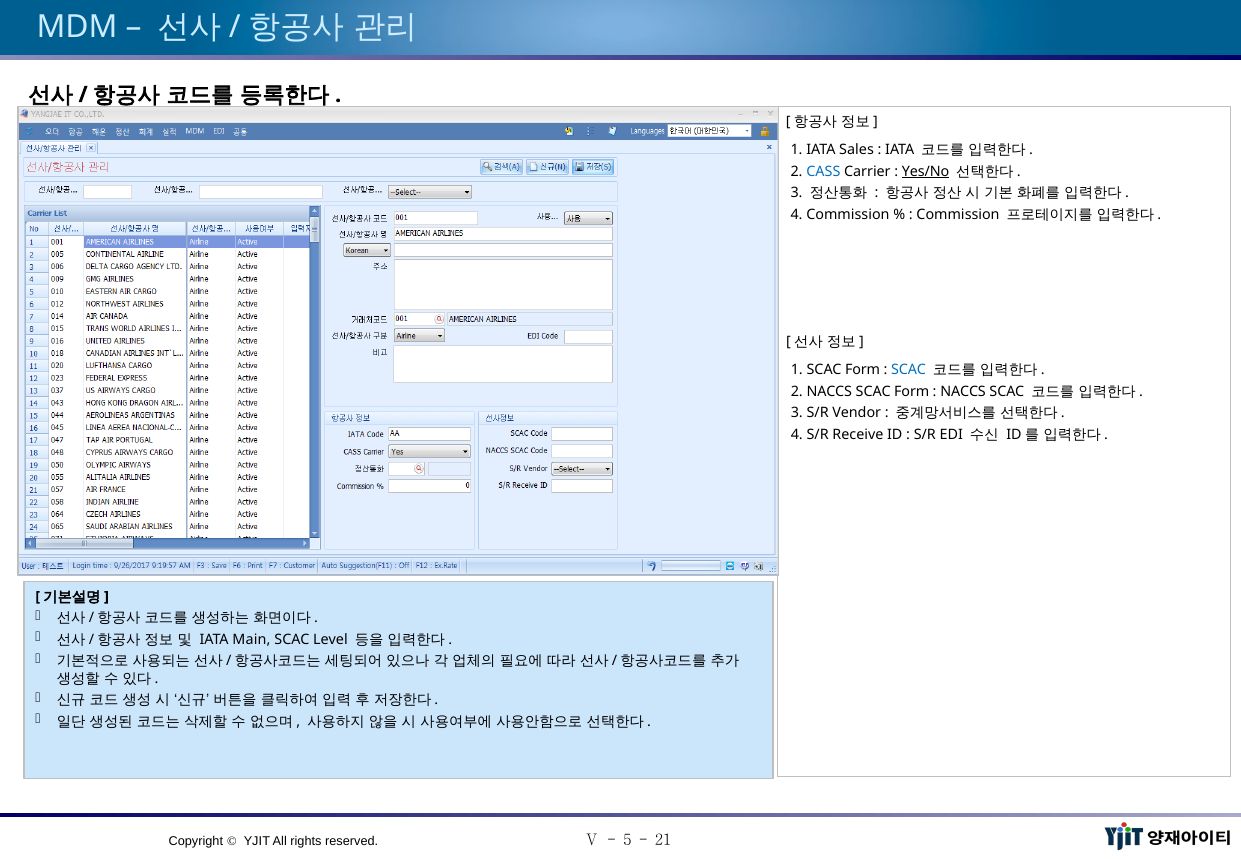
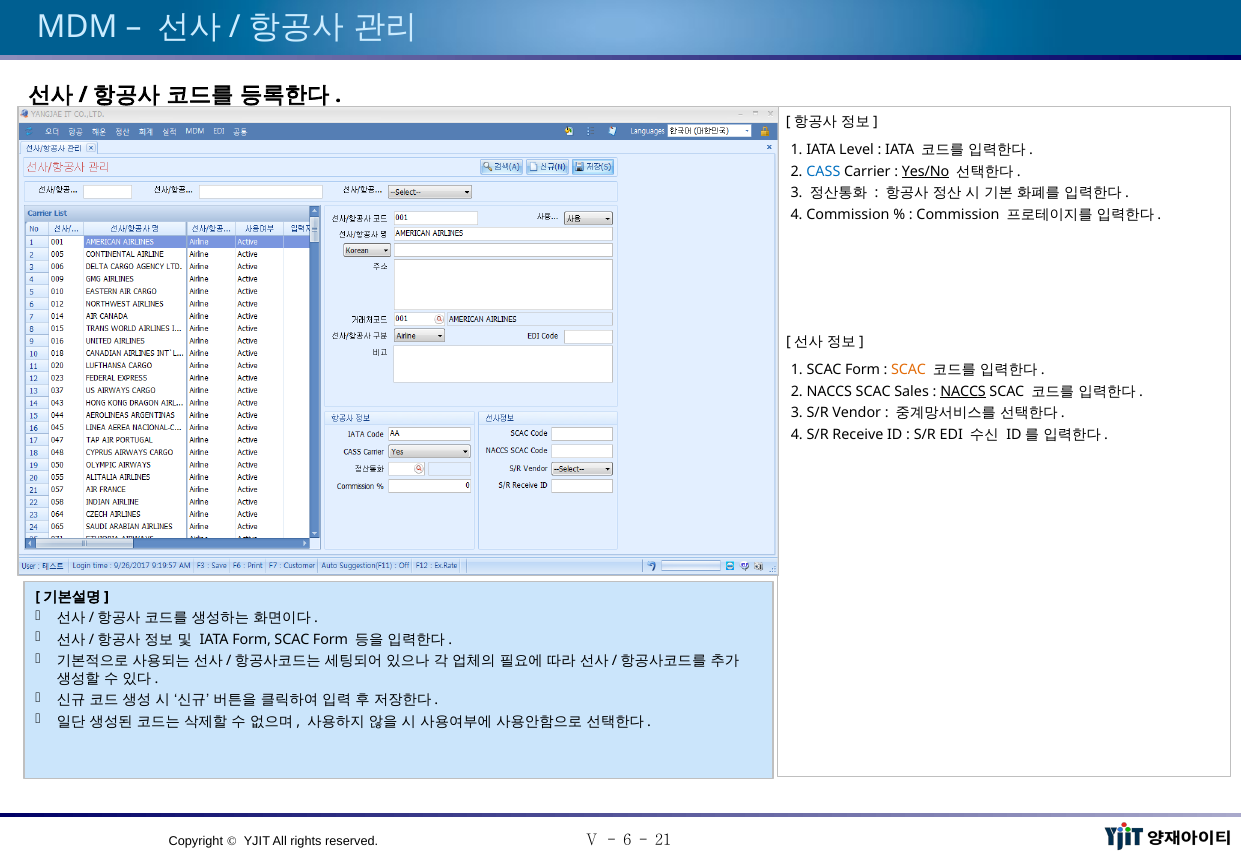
Sales: Sales -> Level (857, 150)
SCAC colour: blue -> orange (909, 370)
NACCS SCAC Form: Form -> Sales (912, 391)
NACCS underline: none -> present (963, 391)
IATA Main: Main -> Form (252, 640)
Level: Level -> Form (330, 640)
5: 5 -> 6 (627, 841)
